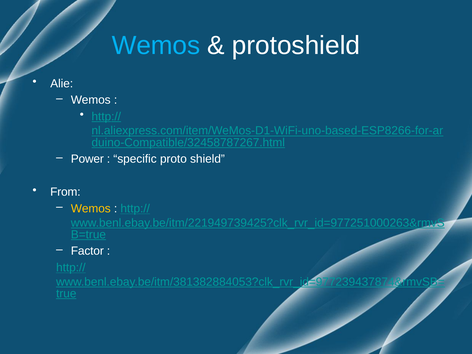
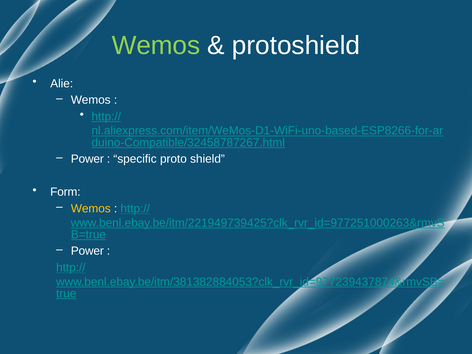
Wemos colour: light blue -> light green (156, 45)
From: From -> Form (65, 192)
Factor: Factor -> Power (87, 251)
